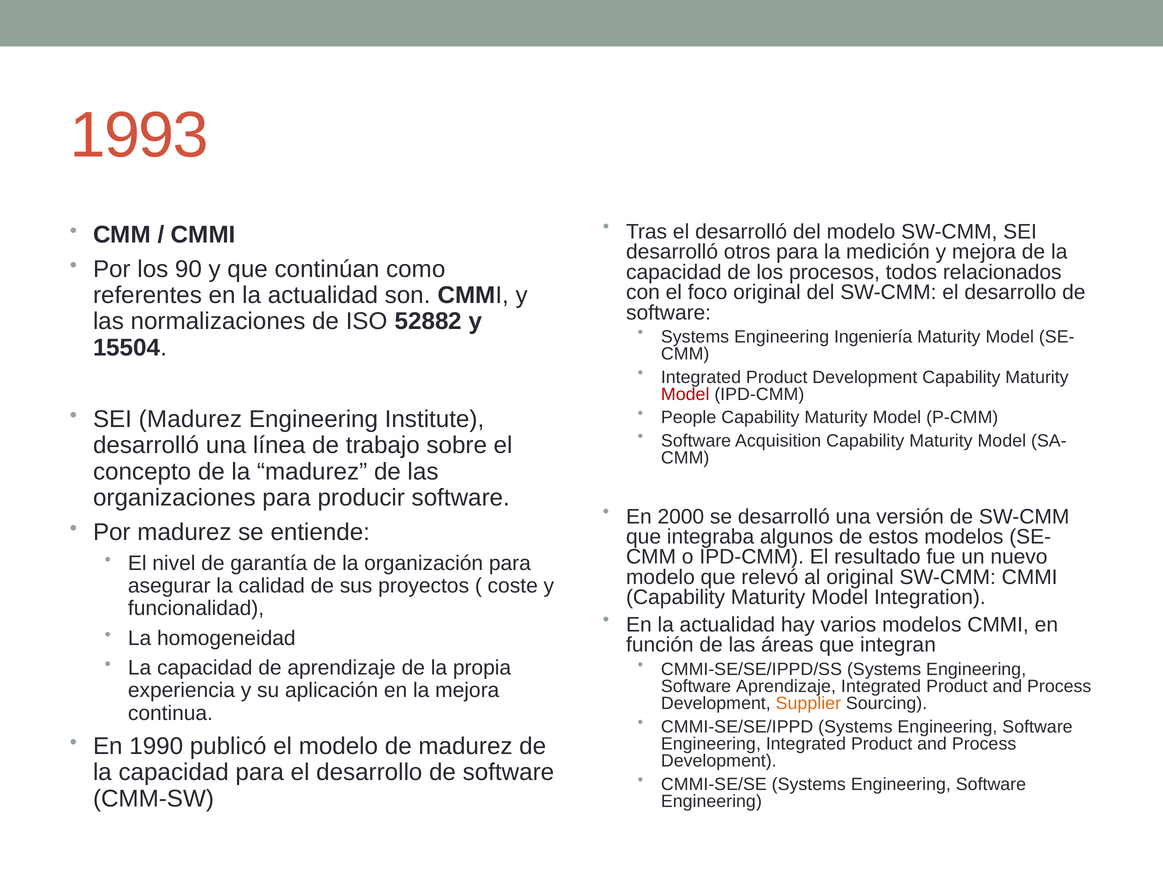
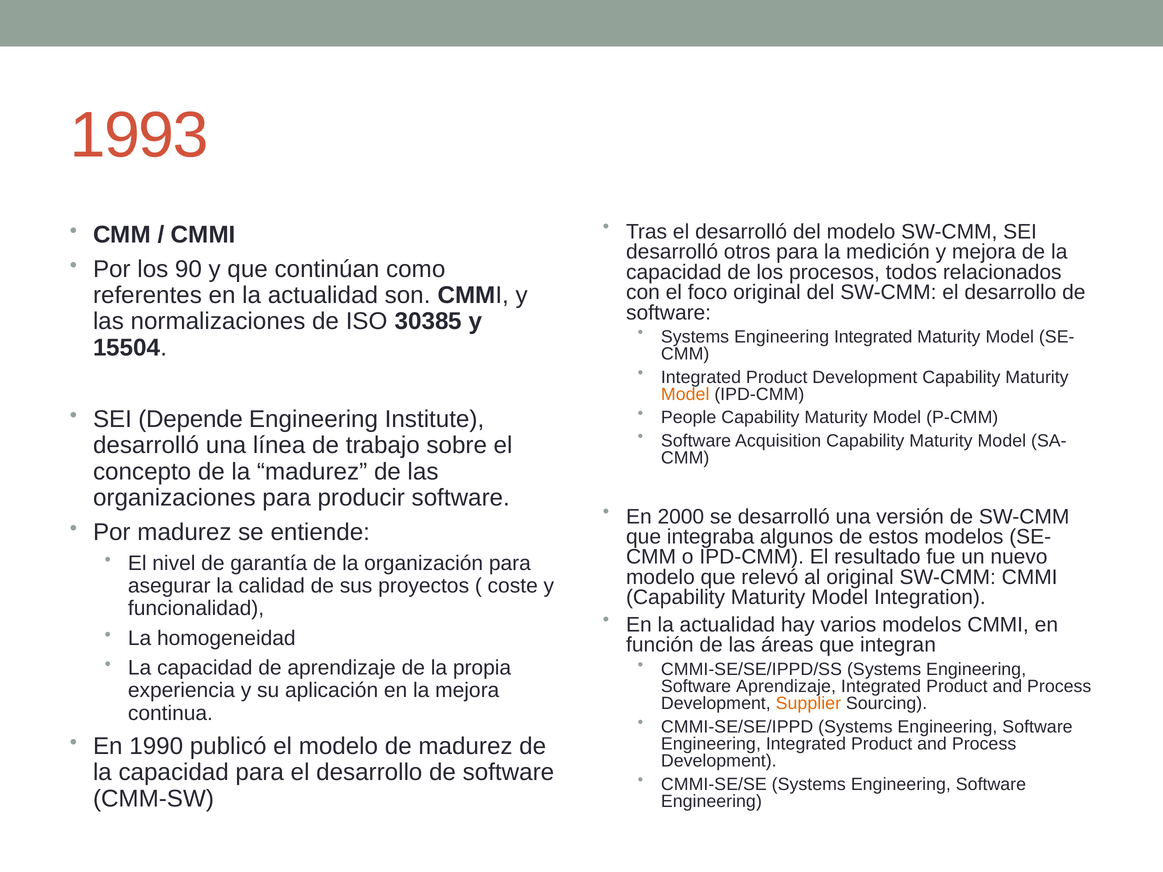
52882: 52882 -> 30385 (428, 322)
Systems Engineering Ingeniería: Ingeniería -> Integrated (873, 337)
Model colour: red -> orange (685, 394)
SEI Madurez: Madurez -> Depende (191, 419)
